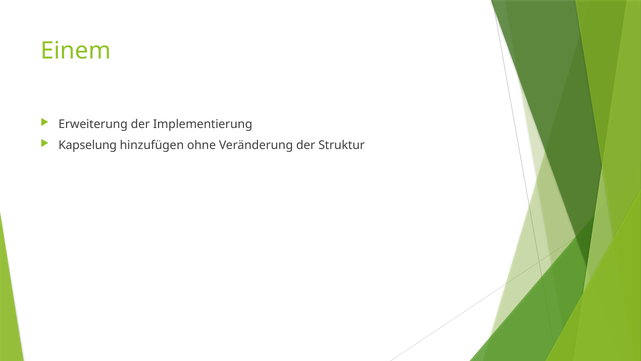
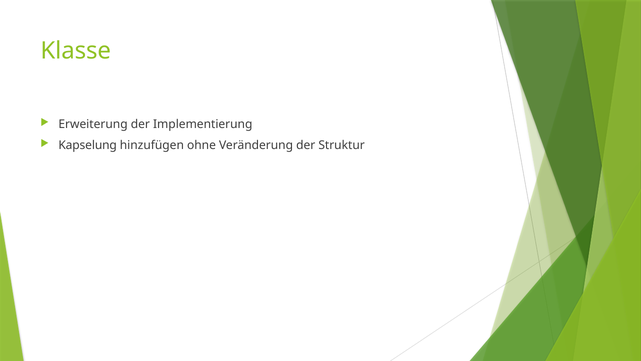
Einem: Einem -> Klasse (76, 51)
